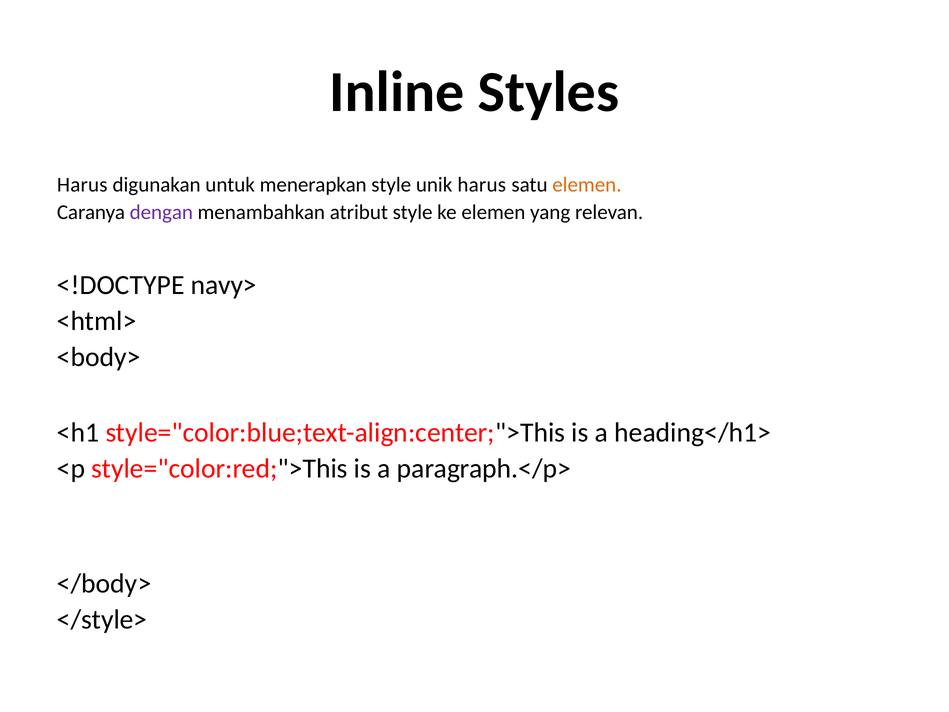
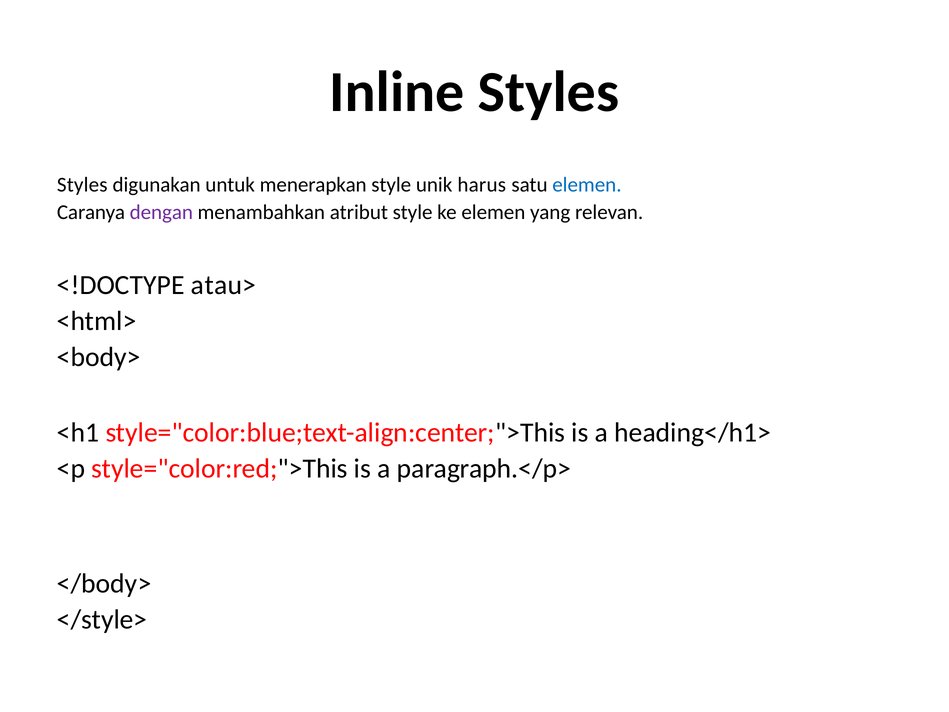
Harus: Harus -> Styles (82, 185)
elemen colour: orange -> blue (587, 185)
navy>: navy> -> atau> (224, 285)
